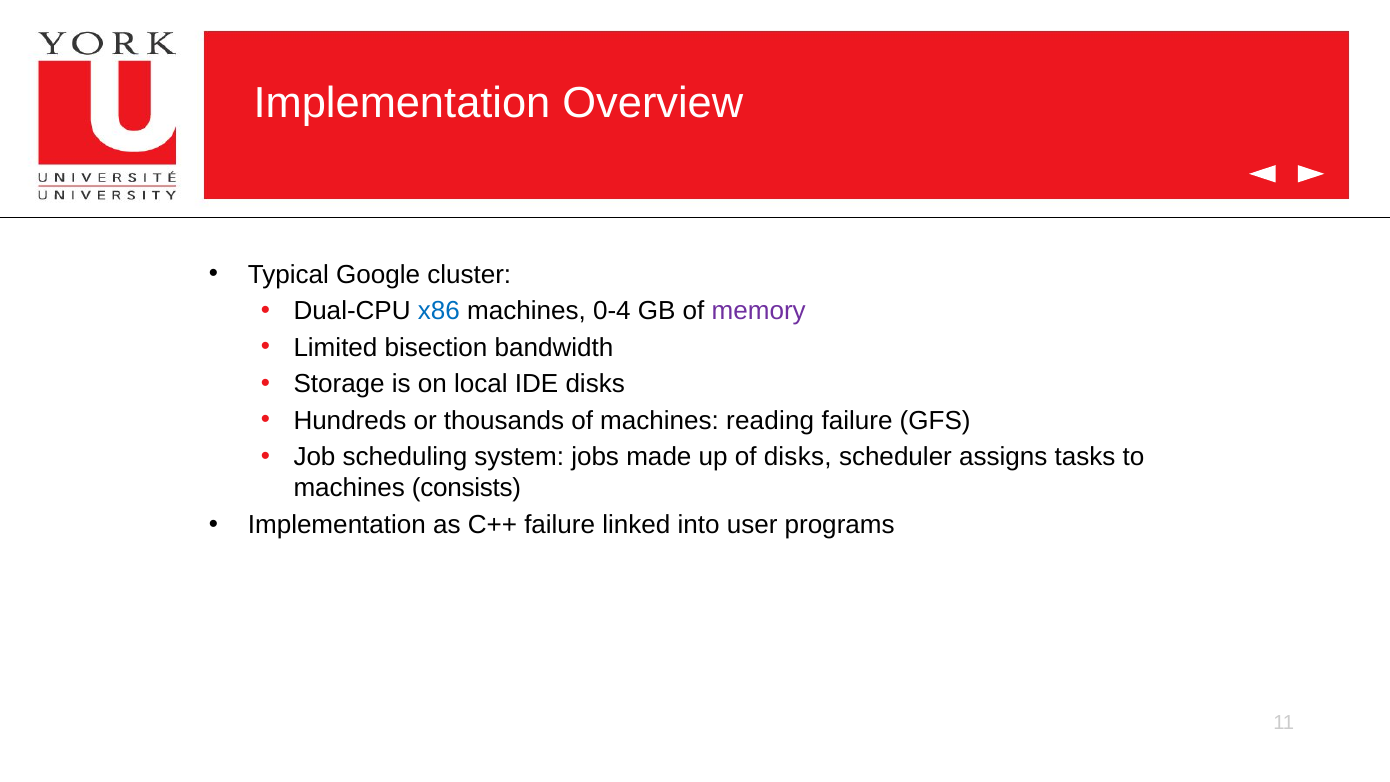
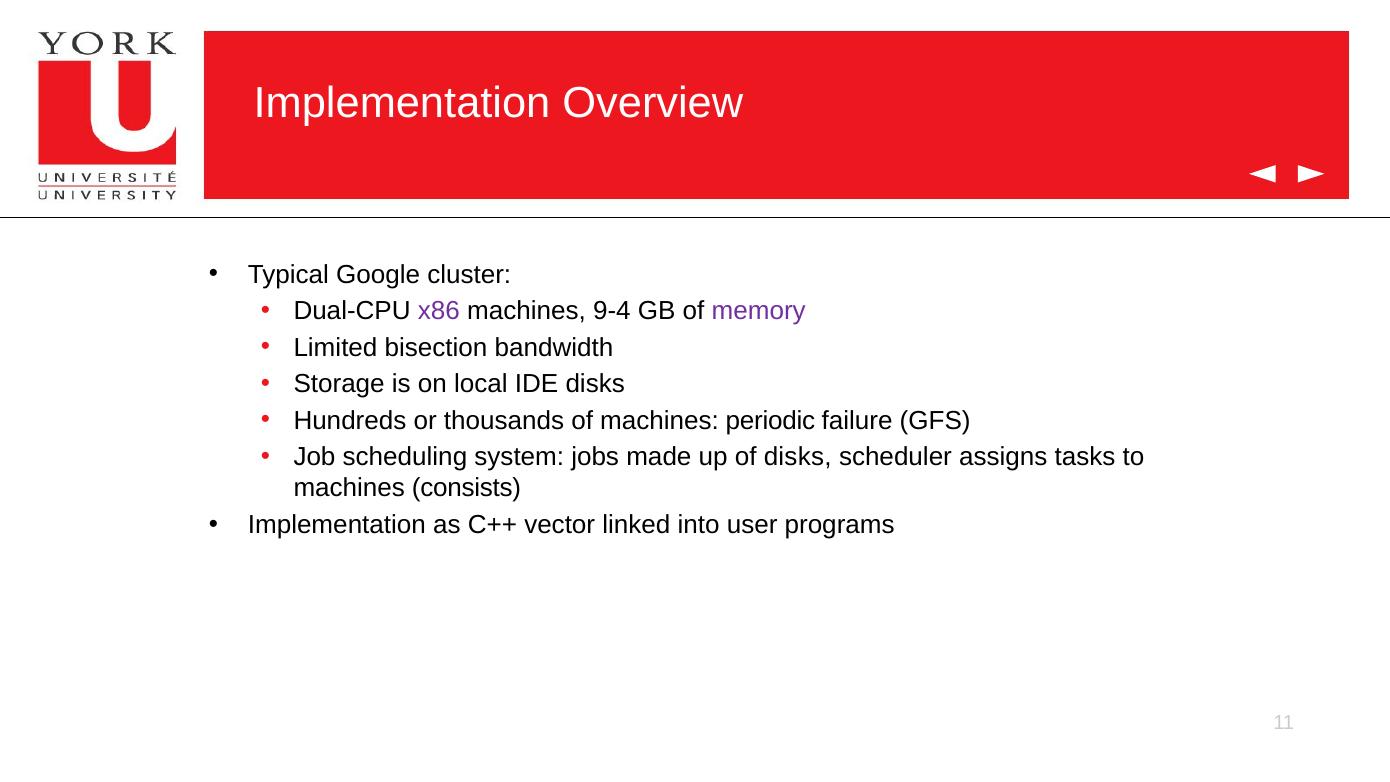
x86 colour: blue -> purple (439, 311)
0-4: 0-4 -> 9-4 (612, 311)
reading: reading -> periodic (770, 421)
C++ failure: failure -> vector (560, 525)
